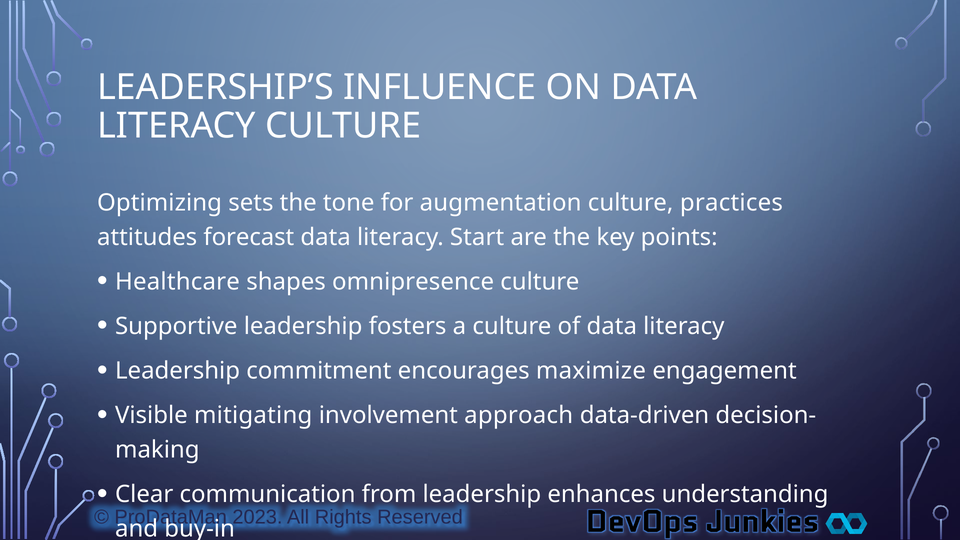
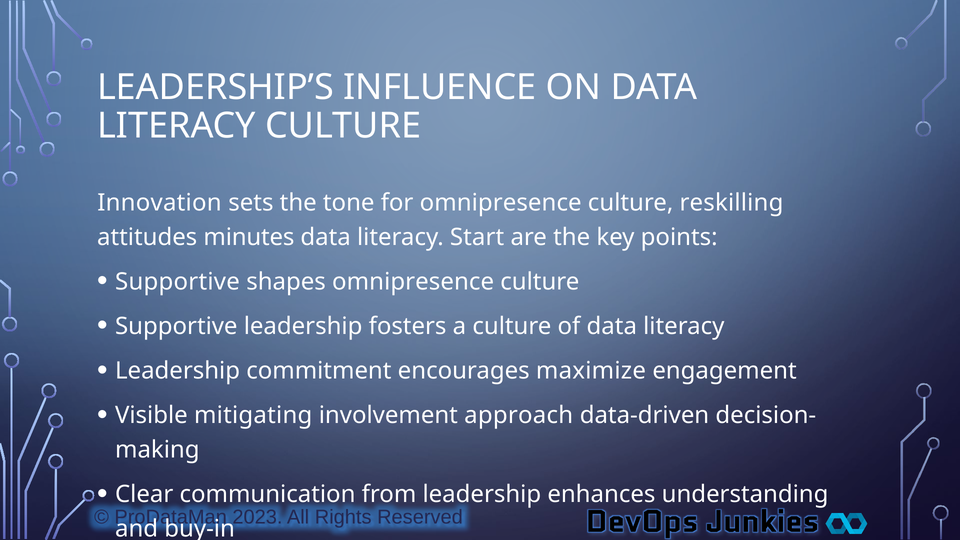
Optimizing: Optimizing -> Innovation (159, 203)
for augmentation: augmentation -> omnipresence (501, 203)
practices: practices -> reskilling (731, 203)
forecast: forecast -> minutes (249, 237)
Healthcare: Healthcare -> Supportive (177, 282)
